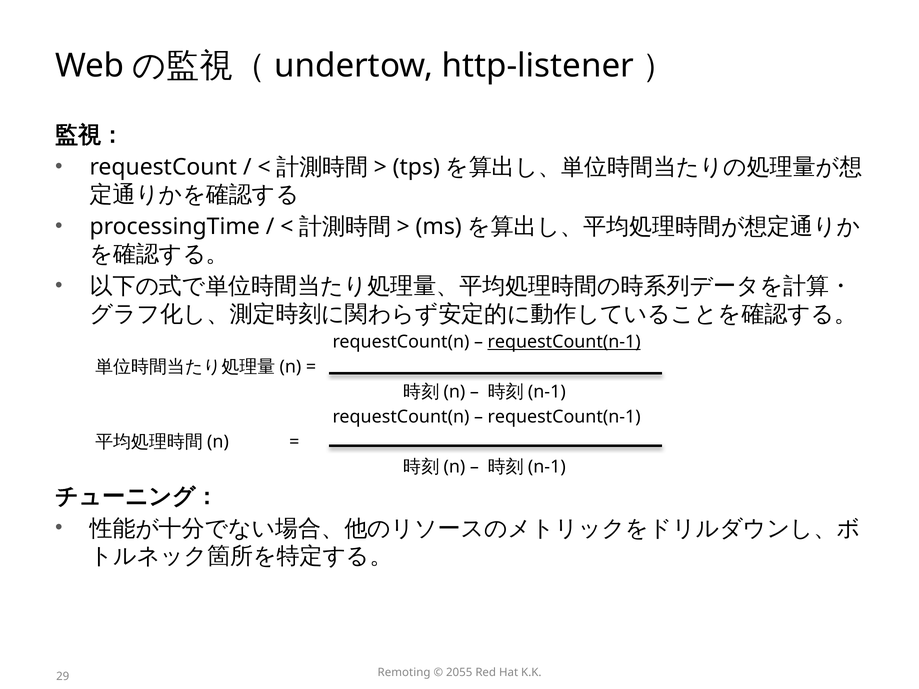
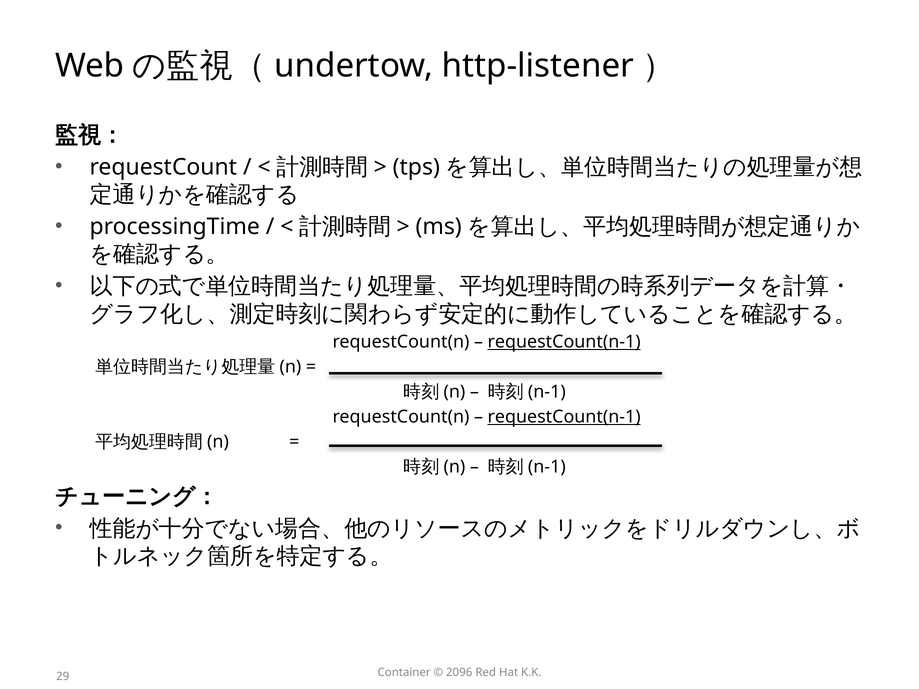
requestCount(n-1 underline: none -> present (564, 417)
Remoting: Remoting -> Container (404, 673)
2055: 2055 -> 2096 (459, 673)
